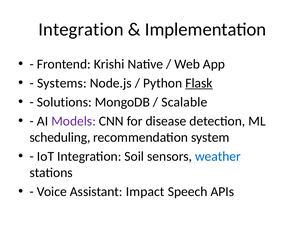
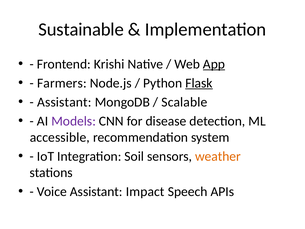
Integration: Integration -> Sustainable (81, 30)
App underline: none -> present (214, 64)
Systems: Systems -> Farmers (62, 83)
Solutions: Solutions -> Assistant (64, 102)
scheduling: scheduling -> accessible (60, 137)
weather colour: blue -> orange (218, 156)
